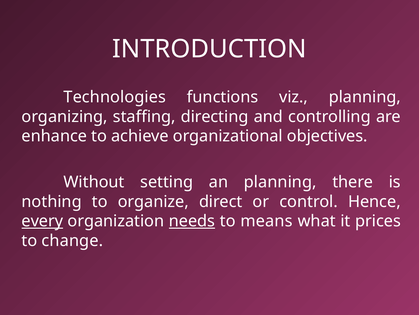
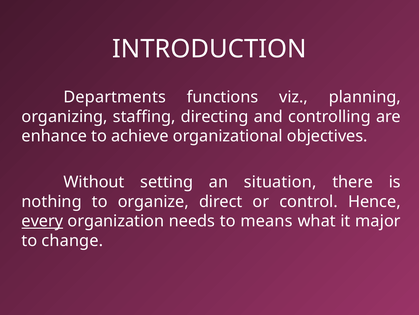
Technologies: Technologies -> Departments (115, 97)
an planning: planning -> situation (280, 182)
needs underline: present -> none (192, 221)
prices: prices -> major (378, 221)
